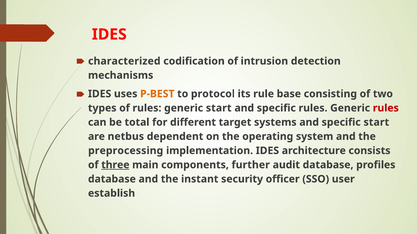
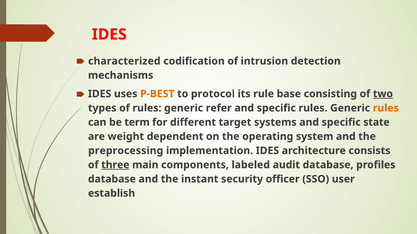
two underline: none -> present (383, 94)
generic start: start -> refer (219, 108)
rules colour: red -> orange (386, 108)
total: total -> term (137, 123)
specific start: start -> state (376, 123)
netbus: netbus -> weight (126, 137)
further: further -> labeled (251, 165)
